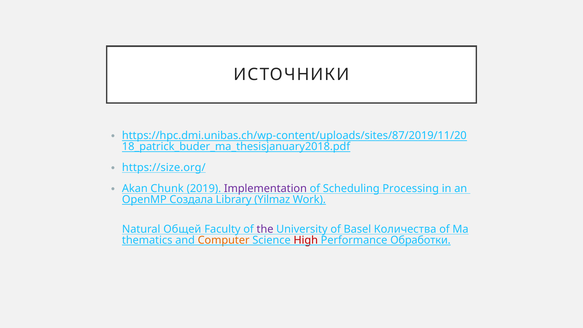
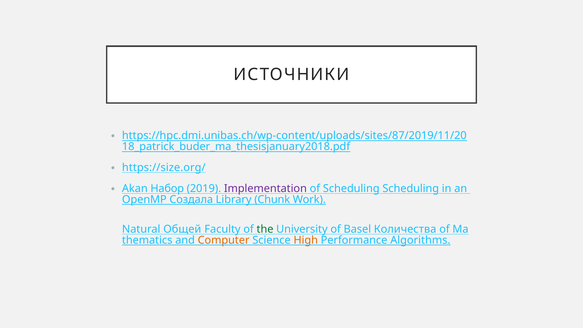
Chunk: Chunk -> Набор (167, 188)
Scheduling Processing: Processing -> Scheduling (411, 188)
Yilmaz: Yilmaz -> Chunk (272, 199)
the colour: purple -> green (265, 229)
High colour: red -> orange (306, 240)
Обработки: Обработки -> Algorithms (420, 240)
